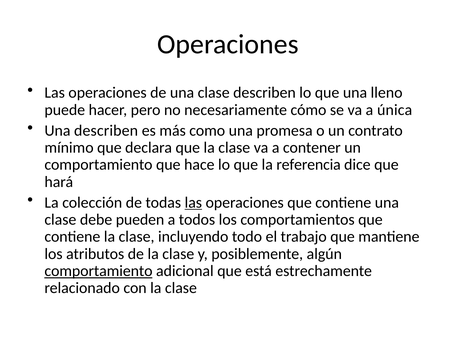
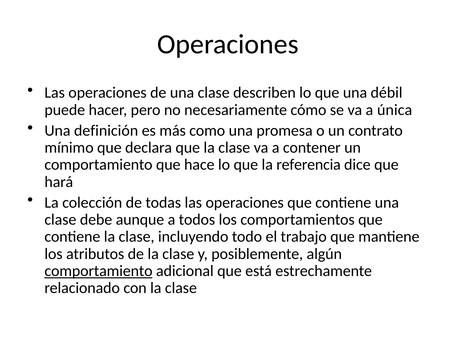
lleno: lleno -> débil (387, 93)
Una describen: describen -> definición (106, 131)
las underline: present -> none (193, 203)
pueden: pueden -> aunque (140, 220)
